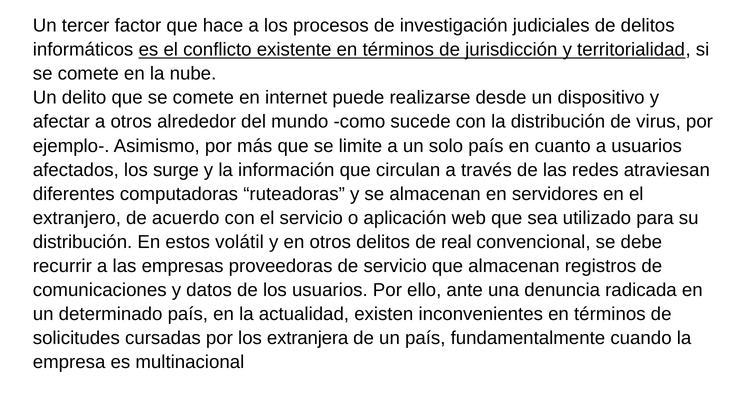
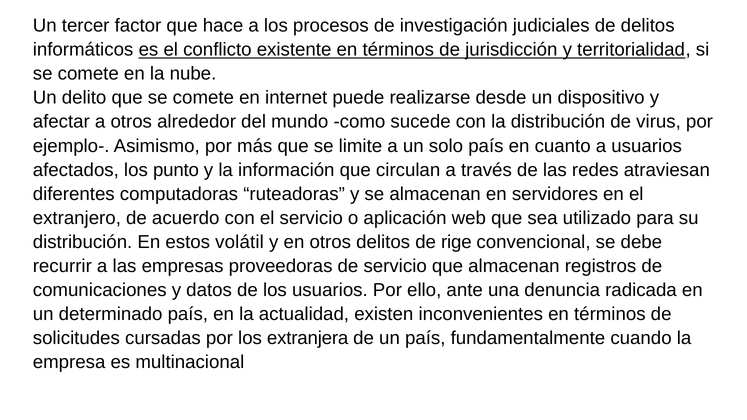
surge: surge -> punto (176, 170)
real: real -> rige (456, 242)
